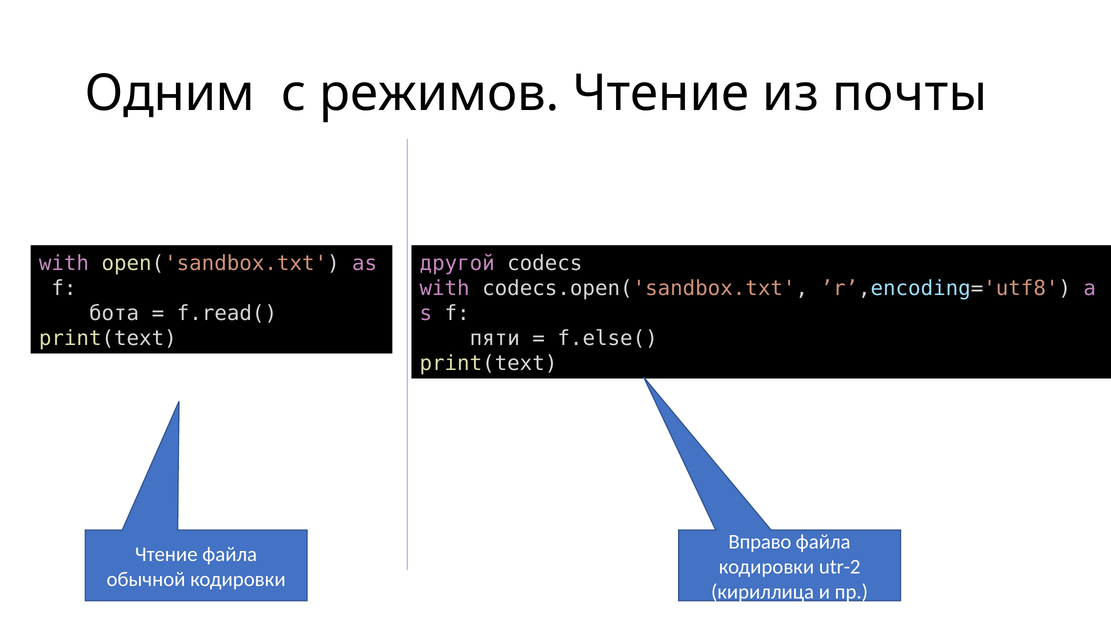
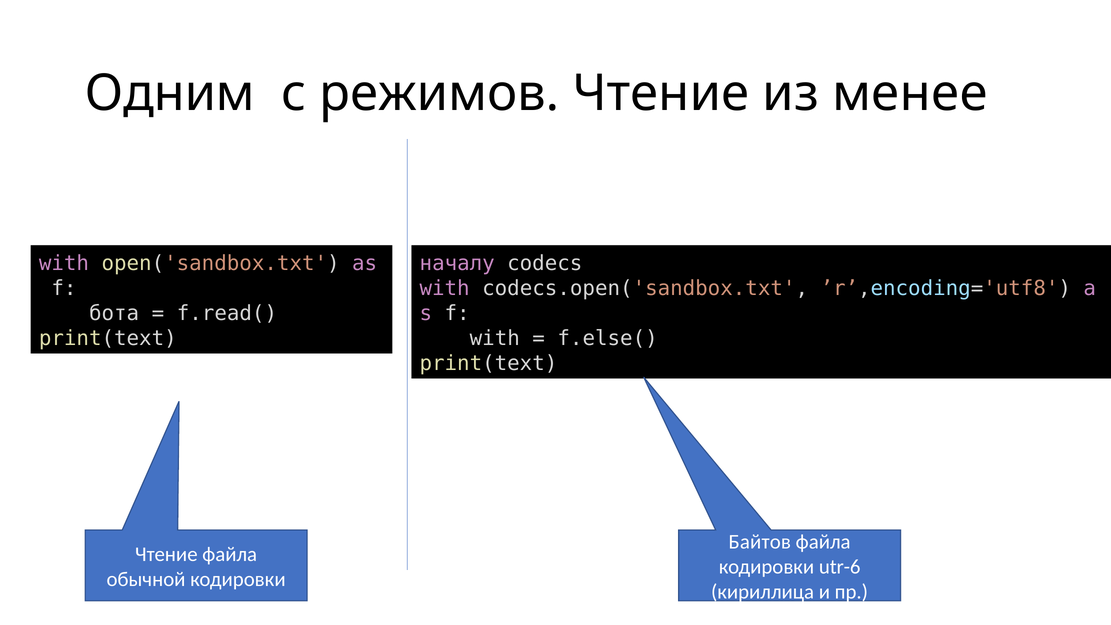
почты: почты -> менее (910, 93)
другой: другой -> началу (457, 263)
пяти: пяти -> with (495, 338)
Вправо: Вправо -> Байтов (760, 542)
utr-2: utr-2 -> utr-6 (840, 567)
